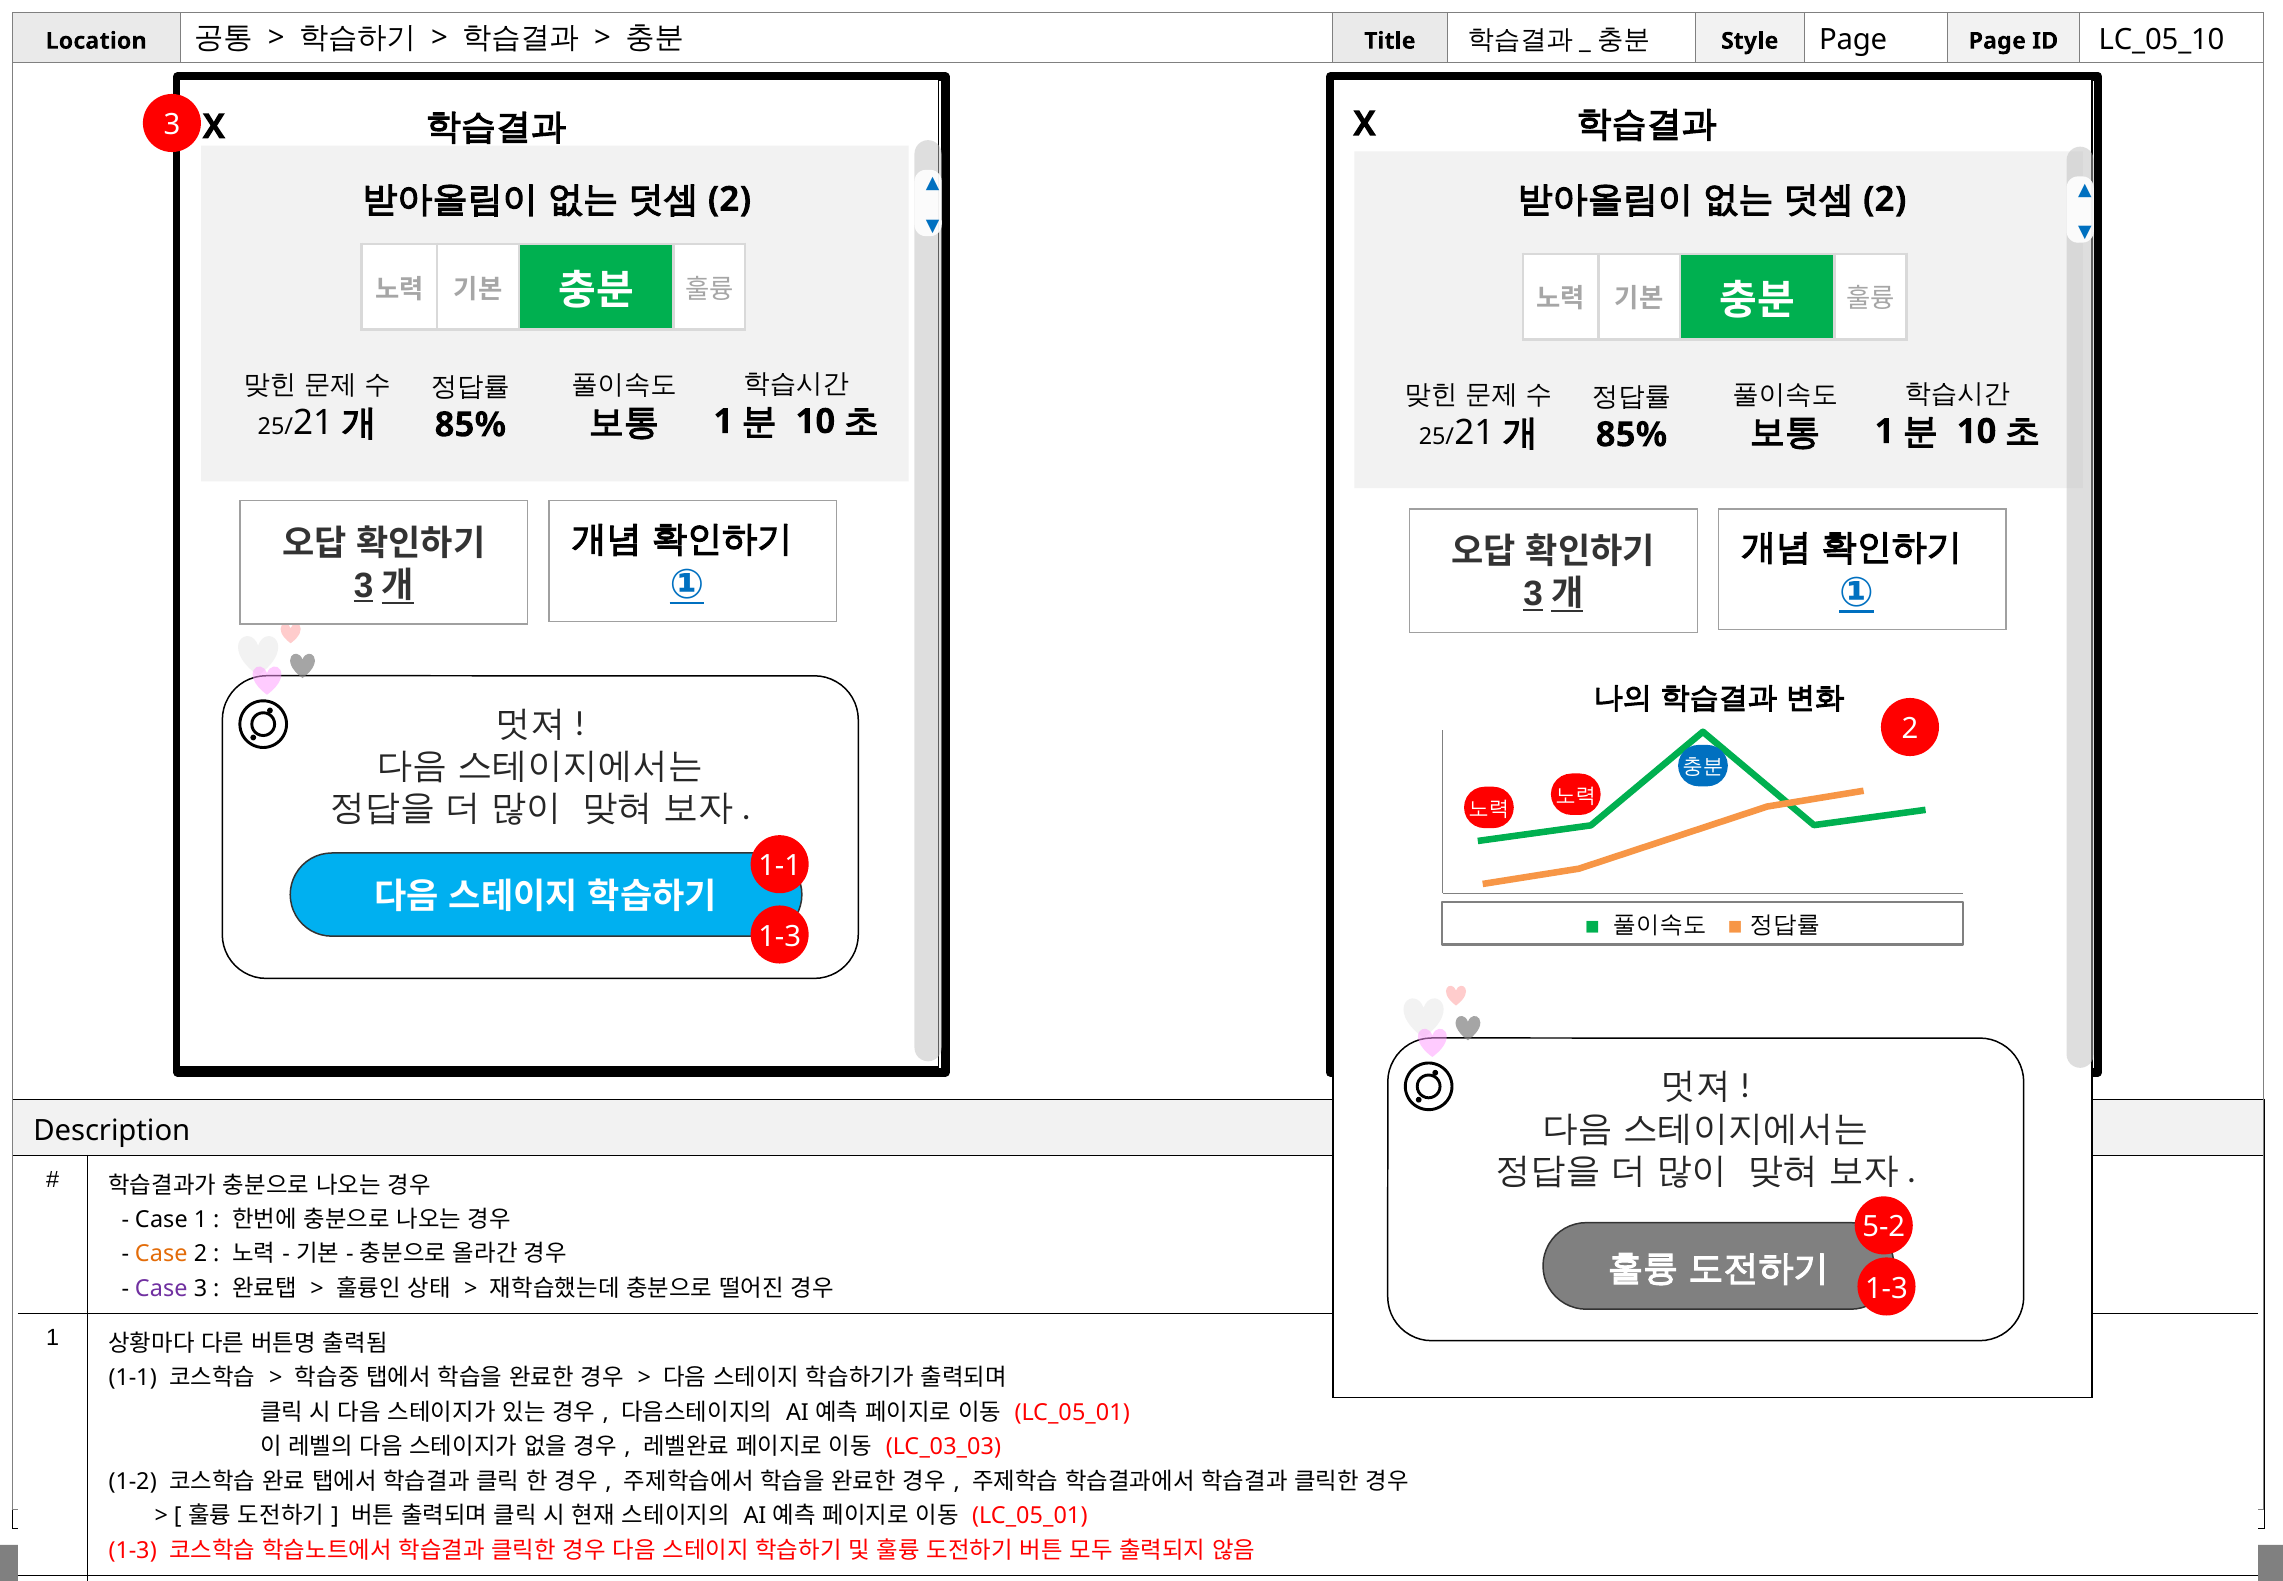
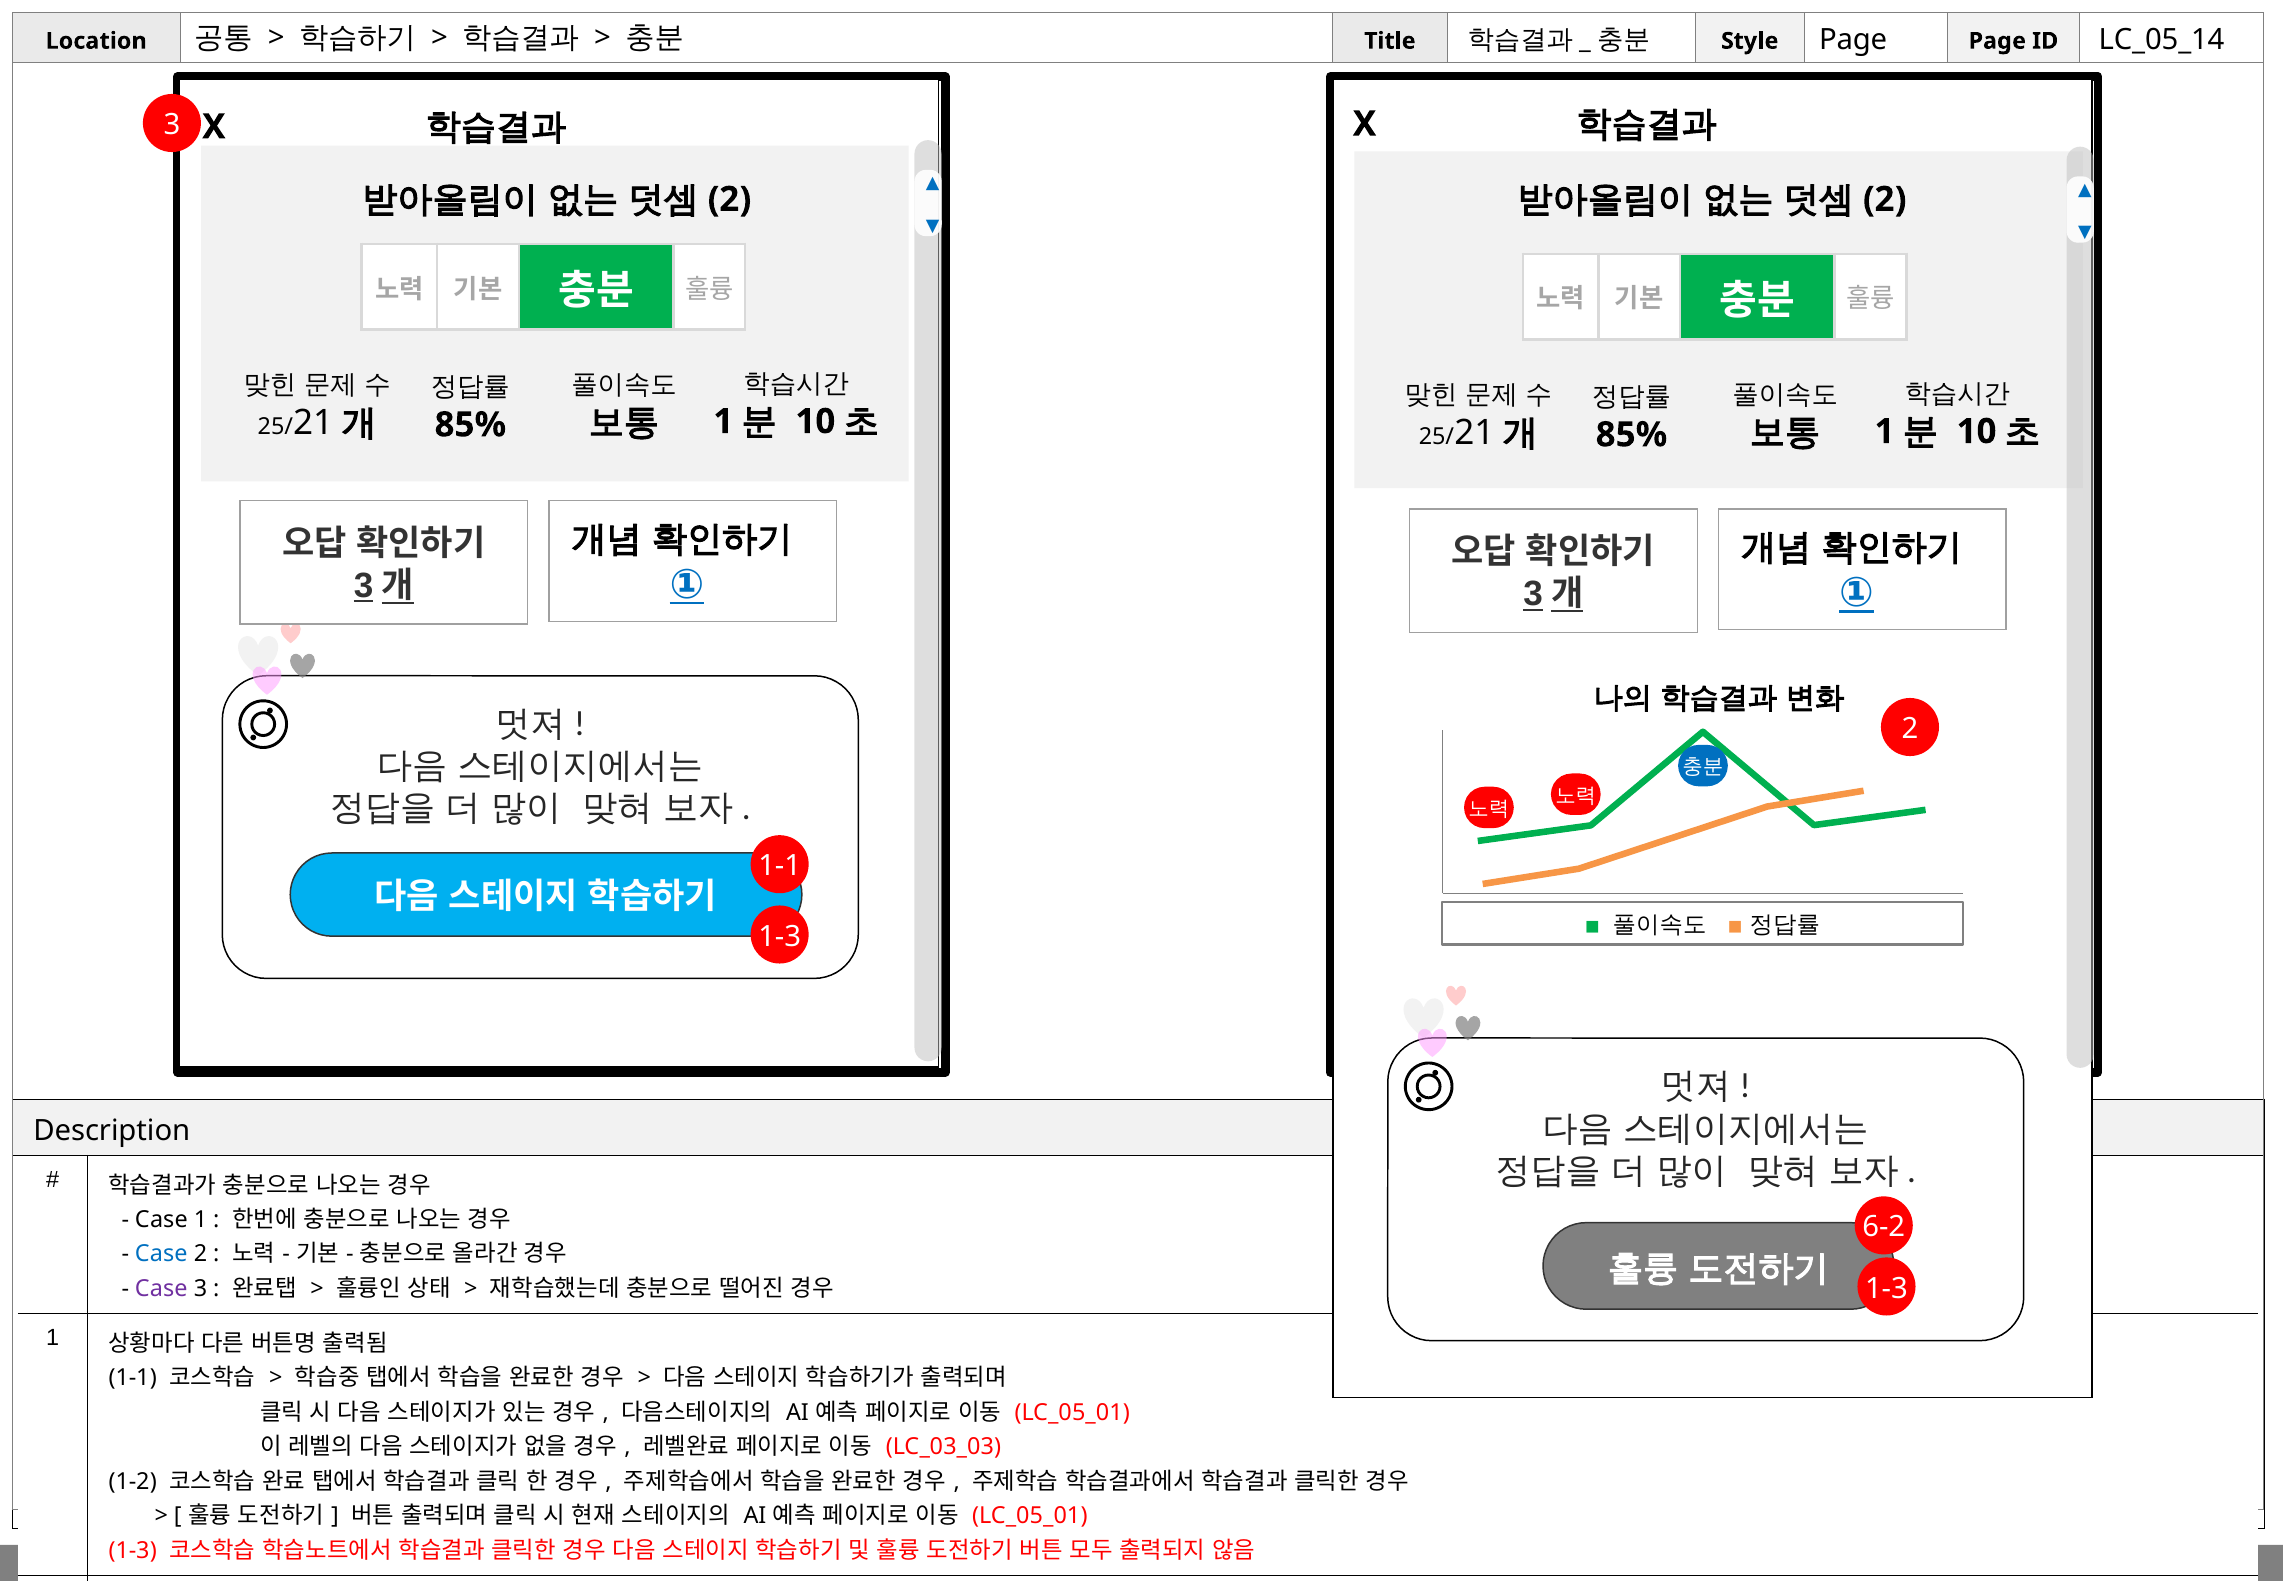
LC_05_10: LC_05_10 -> LC_05_14 (2162, 40)
5-2: 5-2 -> 6-2 (1884, 1227)
Case colour: orange -> blue (161, 1254)
